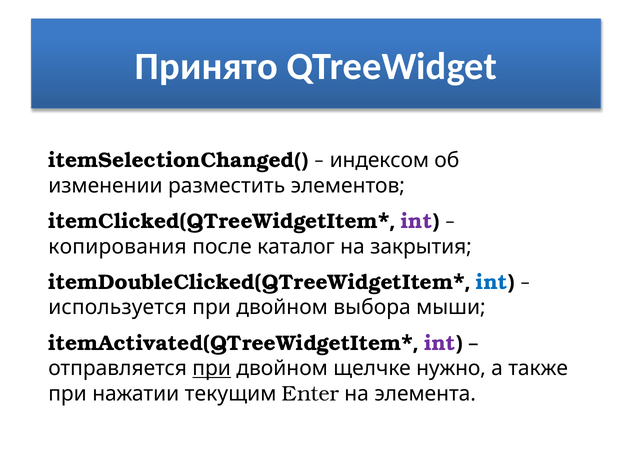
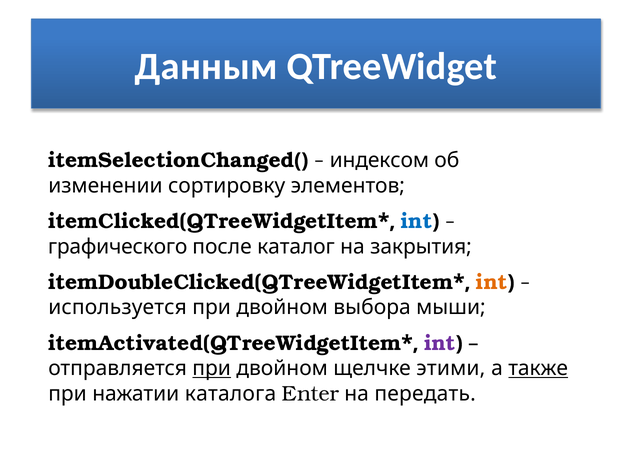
Принято: Принято -> Данным (206, 66)
разместить: разместить -> сортировку (227, 185)
int colour: purple -> blue (417, 221)
копирования: копирования -> графического (118, 246)
int colour: blue -> orange (492, 282)
нужно: нужно -> этими (451, 368)
также underline: none -> present (538, 368)
текущим: текущим -> каталога (231, 393)
элемента: элемента -> передать (425, 393)
